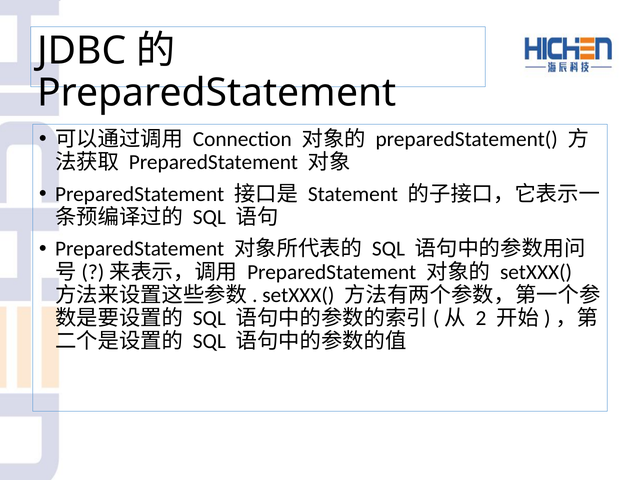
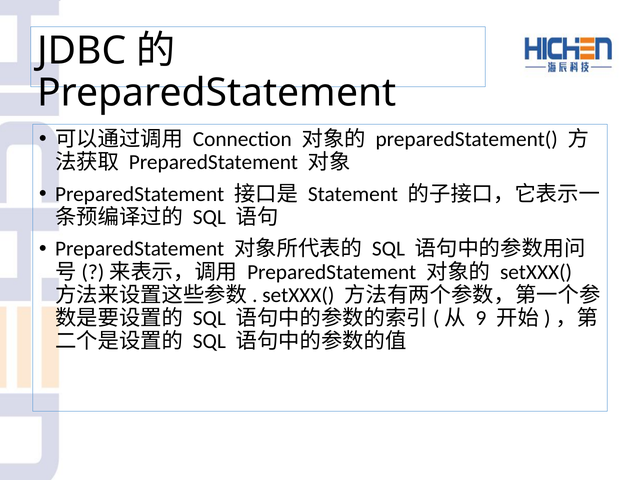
2: 2 -> 9 (481, 318)
